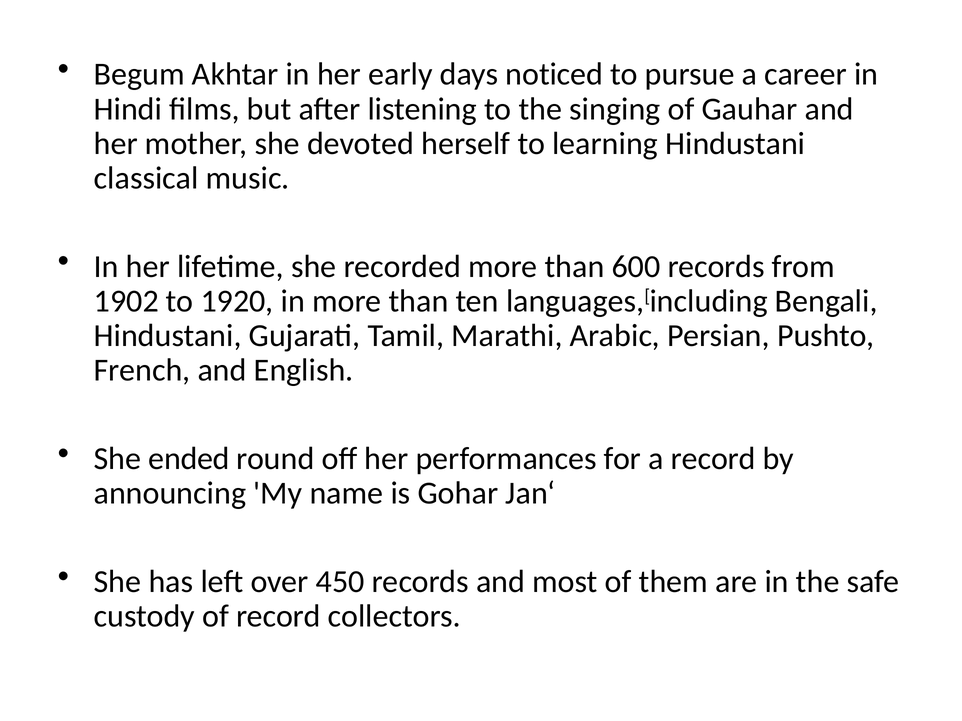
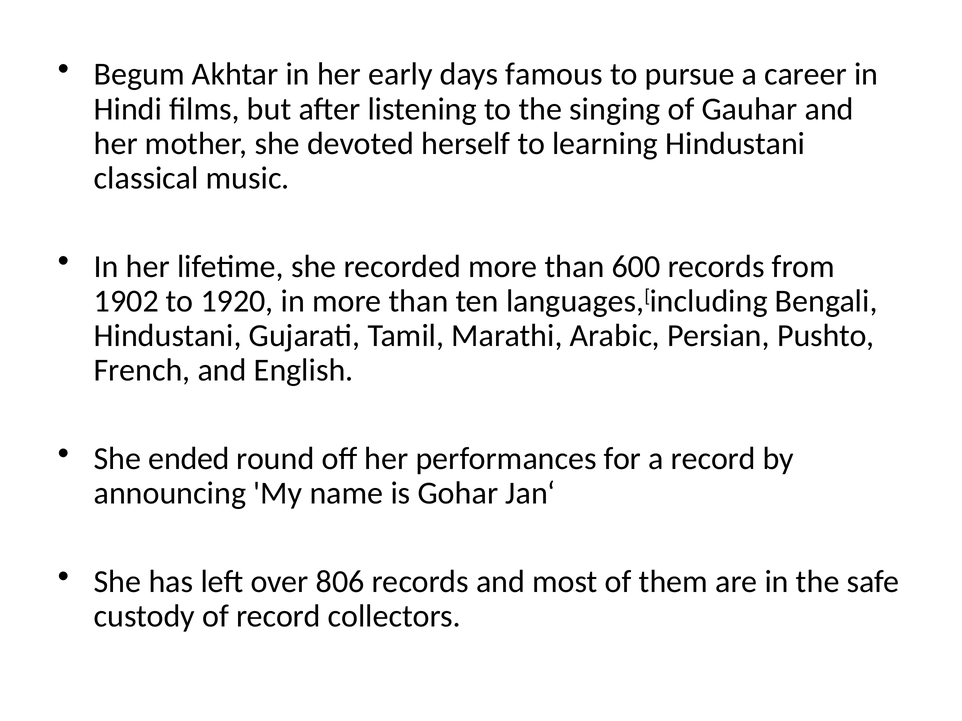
noticed: noticed -> famous (554, 74)
450: 450 -> 806 (340, 582)
